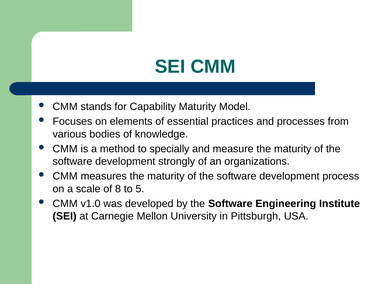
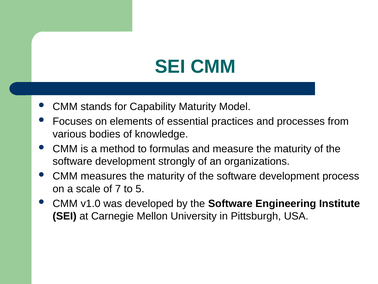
specially: specially -> formulas (169, 149)
8: 8 -> 7 (118, 189)
